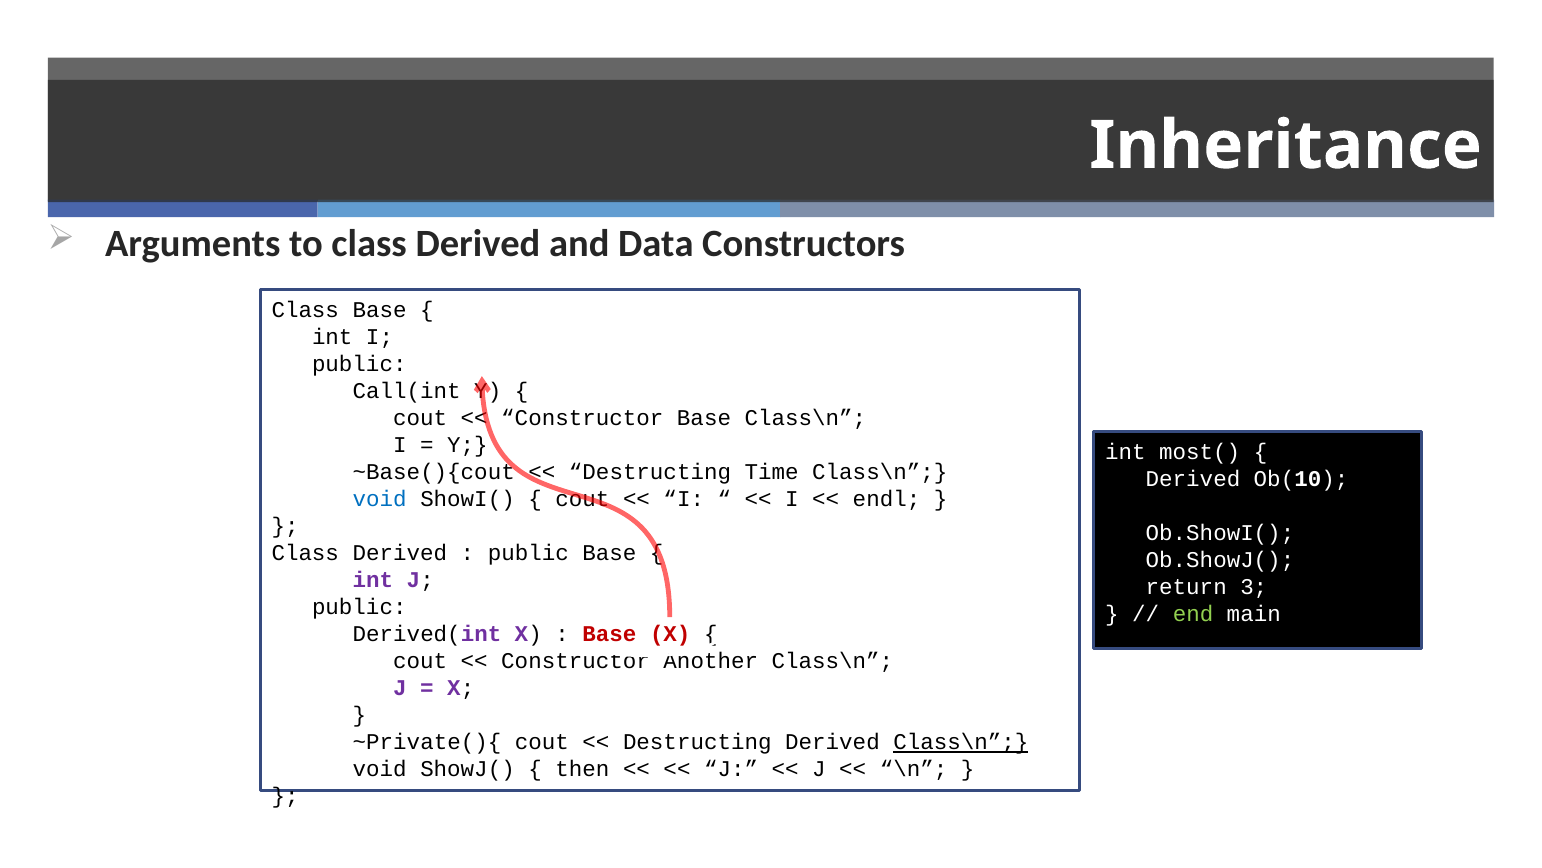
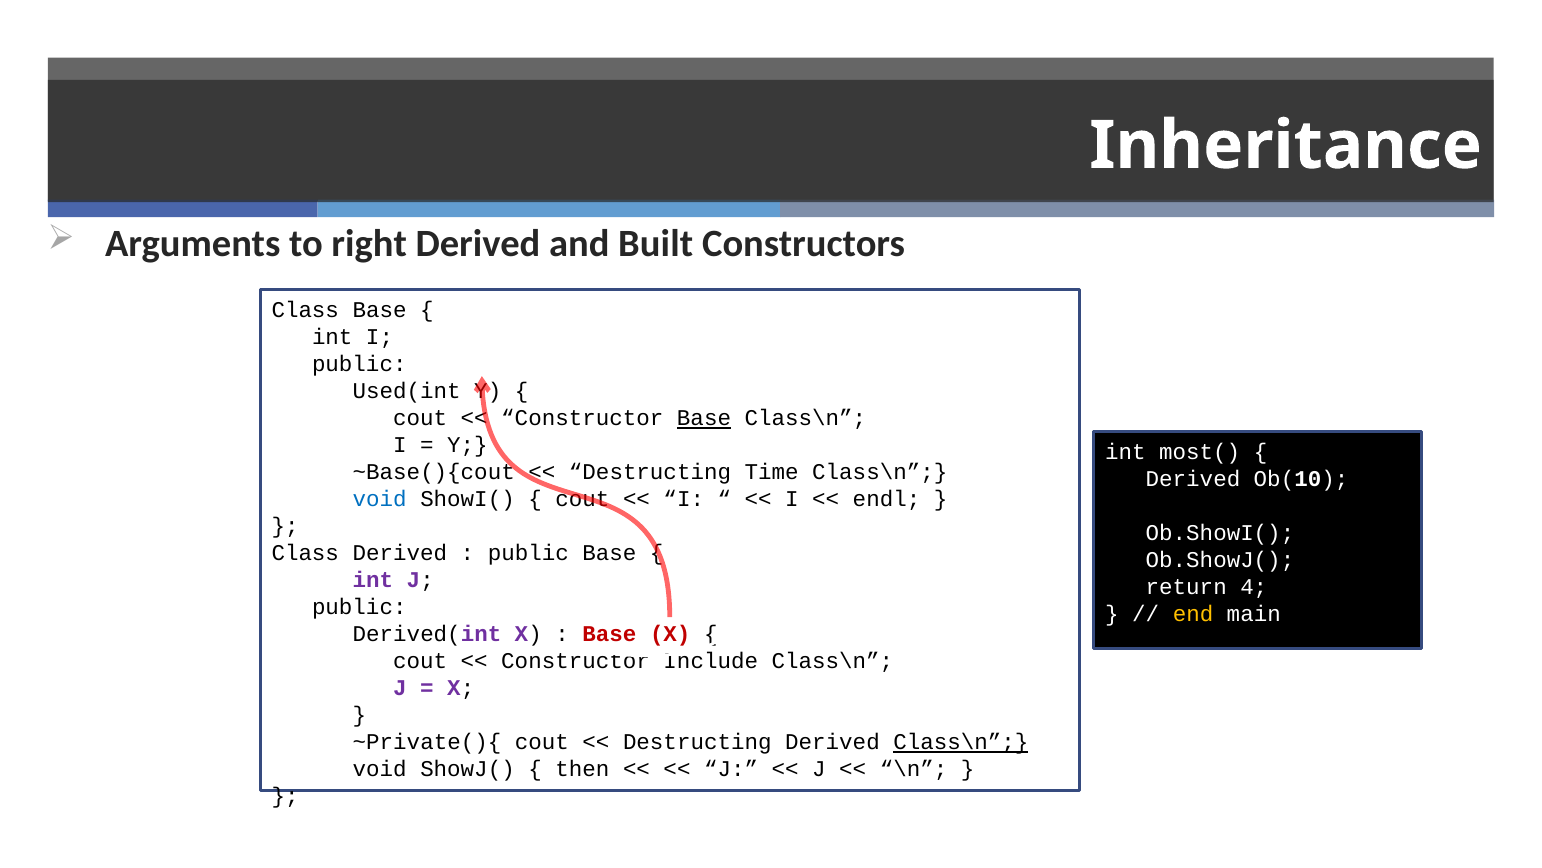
to class: class -> right (369, 244)
Data: Data -> Built (656, 244)
Call(int: Call(int -> Used(int (407, 391)
Base underline: none -> present (704, 418)
3: 3 -> 4 (1254, 587)
end colour: light green -> yellow (1193, 614)
Another: Another -> Include (711, 661)
